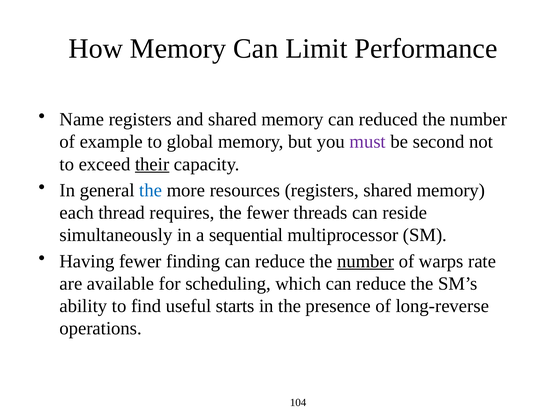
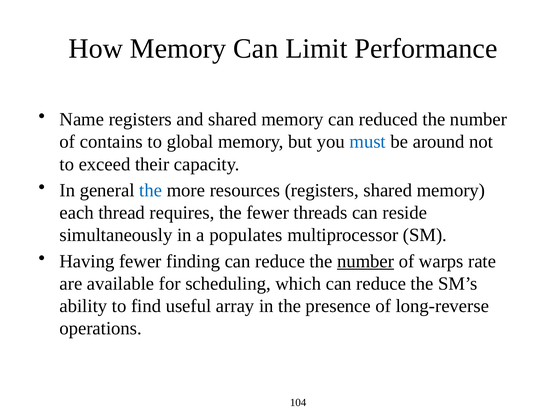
example: example -> contains (111, 142)
must colour: purple -> blue (368, 142)
second: second -> around (439, 142)
their underline: present -> none (152, 164)
sequential: sequential -> populates (246, 235)
starts: starts -> array (235, 306)
